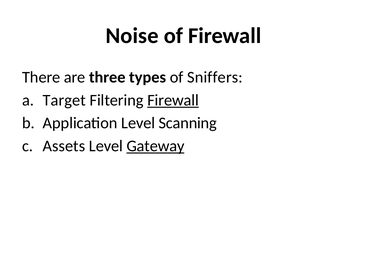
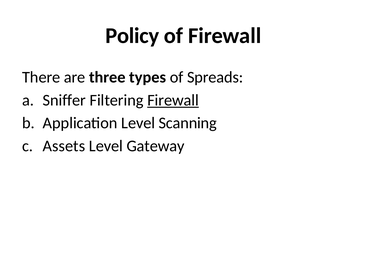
Noise: Noise -> Policy (132, 36)
Sniffers: Sniffers -> Spreads (215, 77)
Target: Target -> Sniffer (64, 100)
Gateway underline: present -> none (155, 146)
